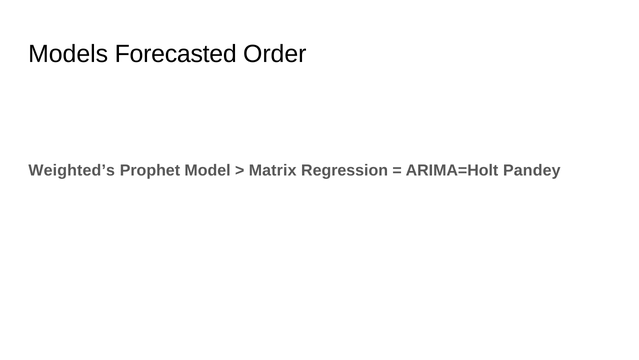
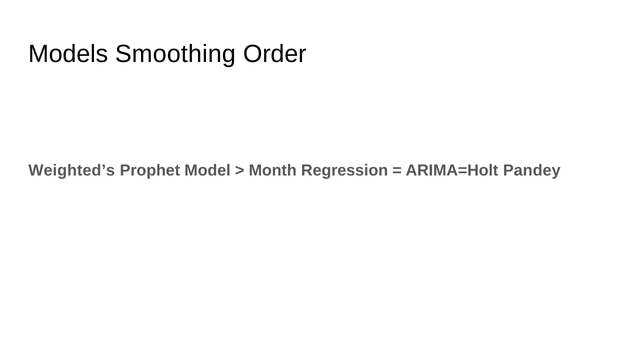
Forecasted: Forecasted -> Smoothing (175, 54)
Matrix: Matrix -> Month (273, 170)
